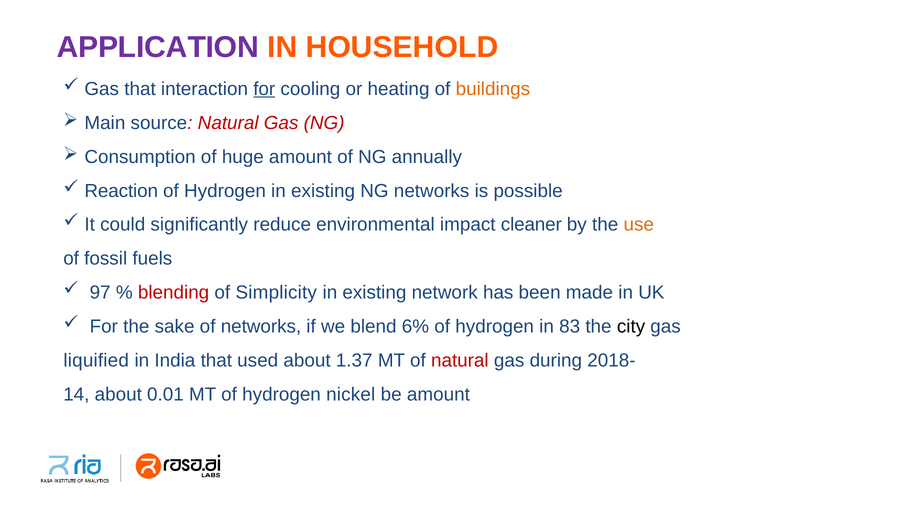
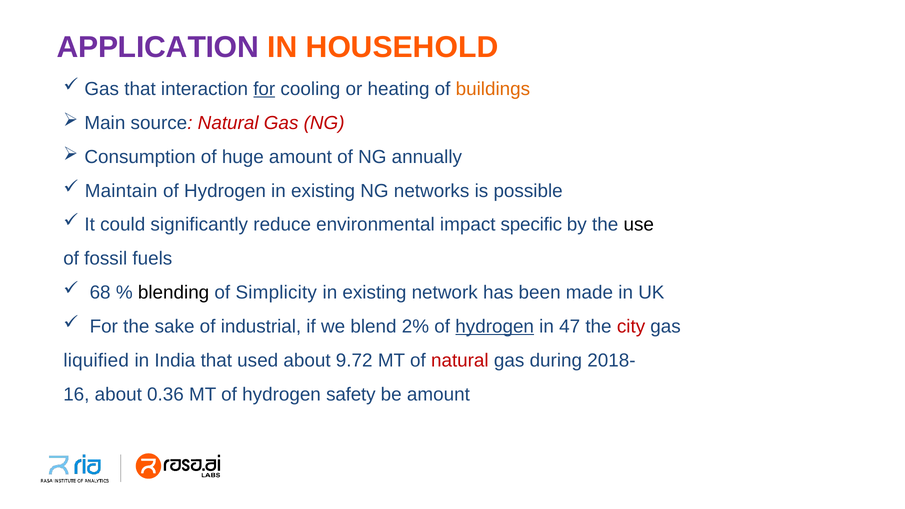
Reaction: Reaction -> Maintain (121, 191)
cleaner: cleaner -> specific (531, 225)
use colour: orange -> black (639, 225)
97: 97 -> 68 (100, 293)
blending colour: red -> black (174, 293)
of networks: networks -> industrial (261, 327)
6%: 6% -> 2% (415, 327)
hydrogen underline: none -> present (495, 327)
83: 83 -> 47 (570, 327)
city colour: black -> red (631, 327)
1.37: 1.37 -> 9.72 (354, 361)
14: 14 -> 16 (76, 394)
0.01: 0.01 -> 0.36 (165, 394)
nickel: nickel -> safety (351, 394)
